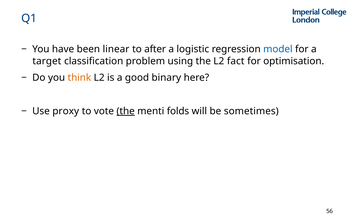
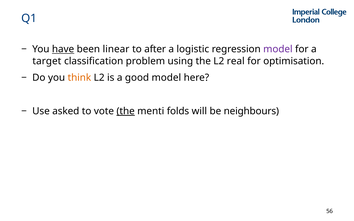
have underline: none -> present (63, 49)
model colour: blue -> purple (278, 49)
fact: fact -> real (236, 61)
good binary: binary -> model (166, 78)
proxy: proxy -> asked (66, 111)
sometimes: sometimes -> neighbours (251, 111)
